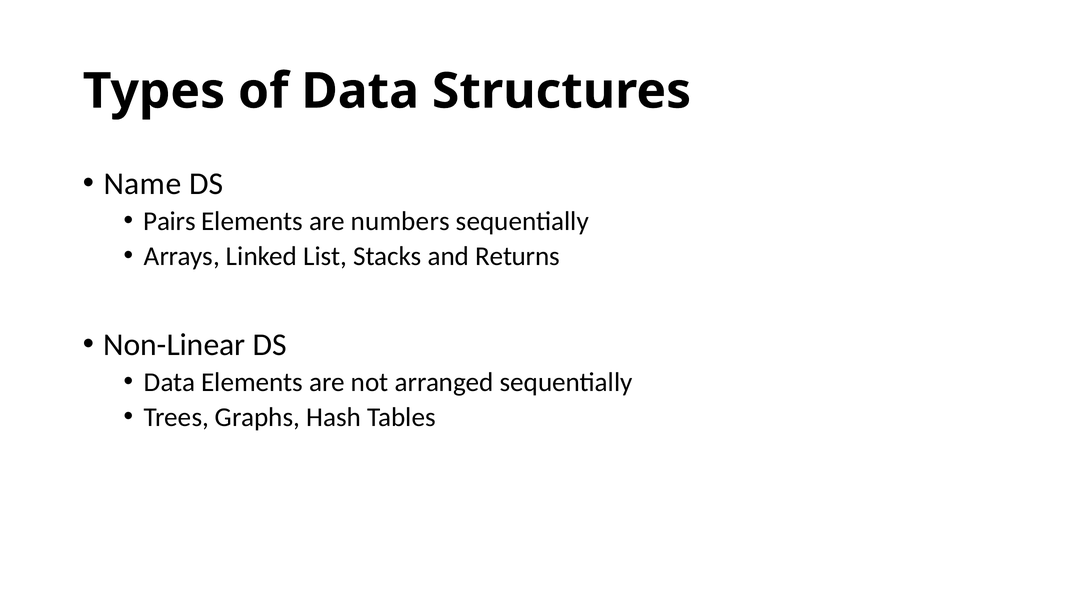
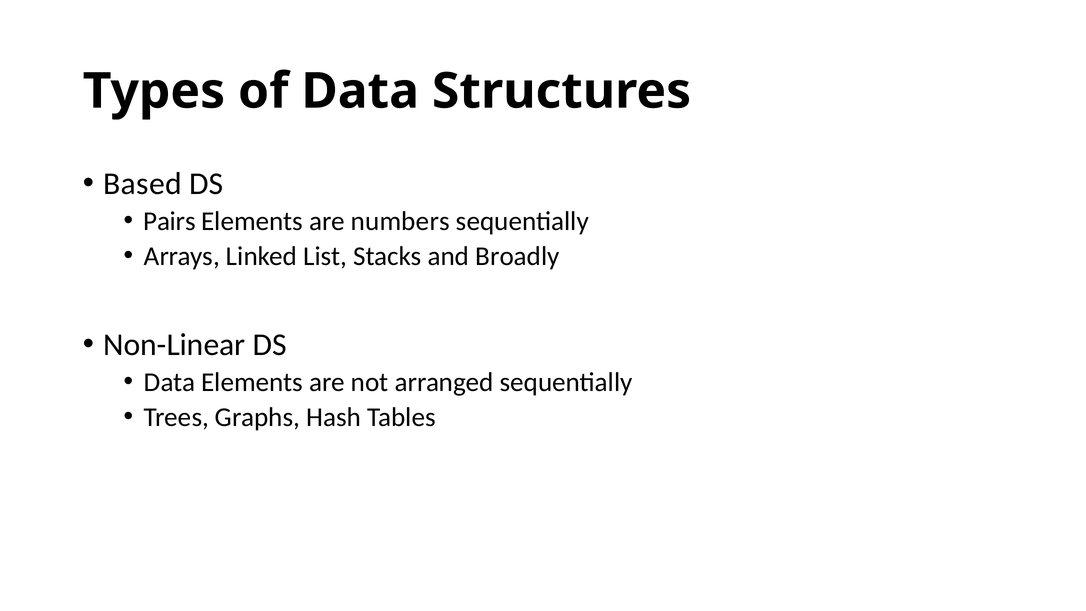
Name: Name -> Based (142, 184)
Returns: Returns -> Broadly (517, 256)
